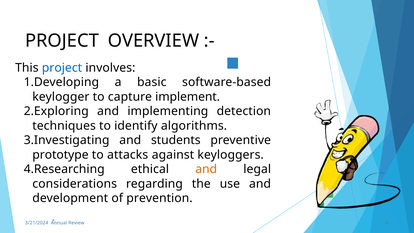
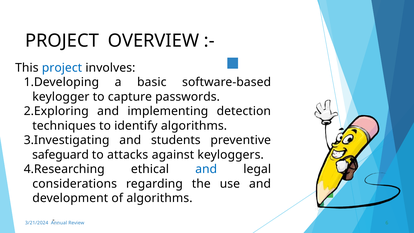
implement: implement -> passwords (188, 97)
prototype: prototype -> safeguard (61, 155)
and colour: orange -> blue (206, 169)
of prevention: prevention -> algorithms (159, 198)
